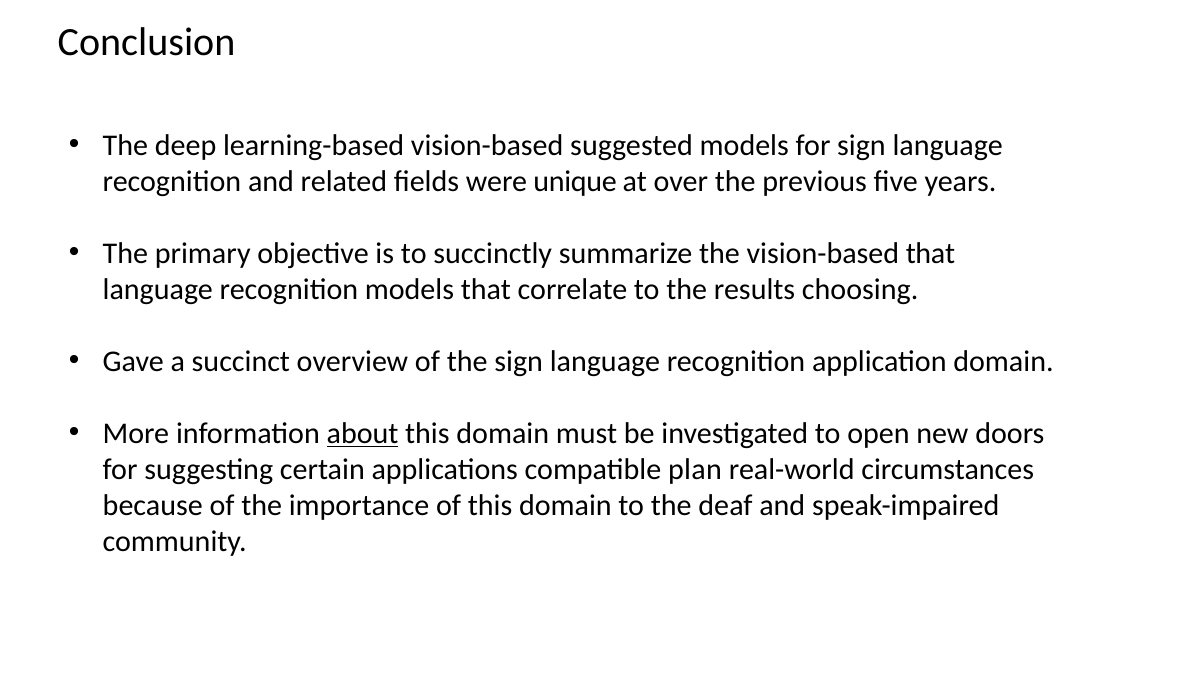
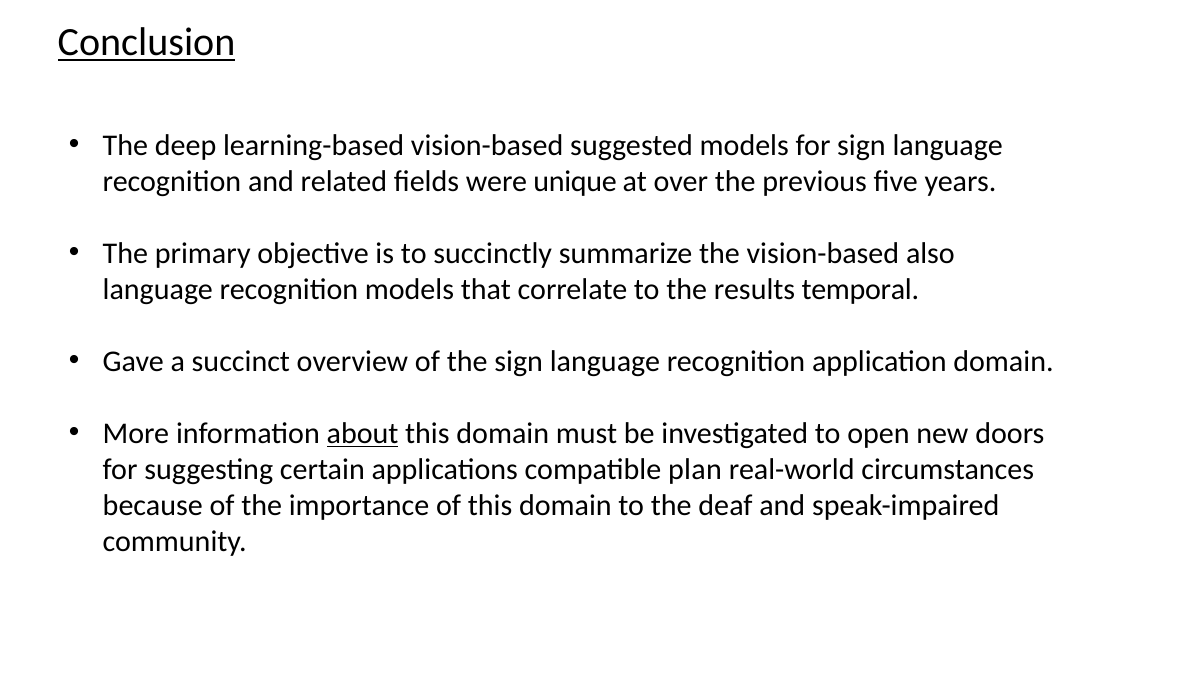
Conclusion underline: none -> present (147, 43)
vision-based that: that -> also (930, 253)
choosing: choosing -> temporal (860, 289)
